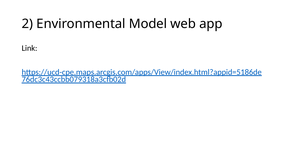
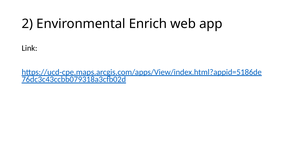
Model: Model -> Enrich (148, 24)
